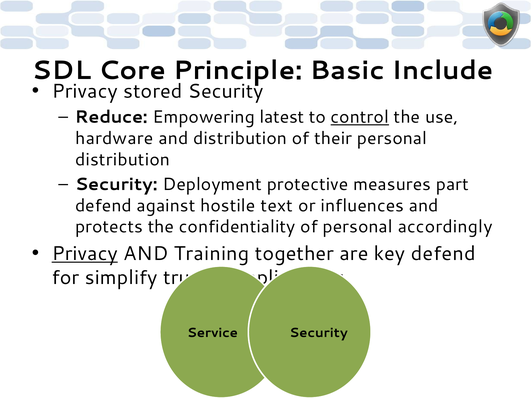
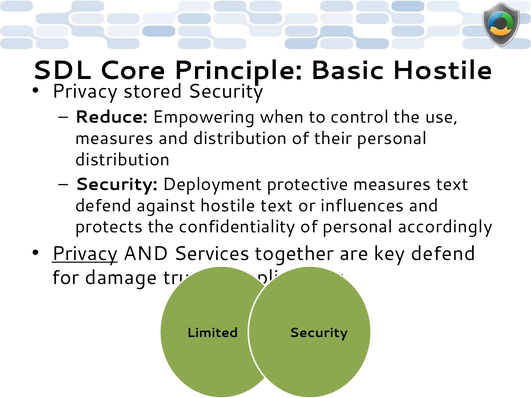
Basic Include: Include -> Hostile (442, 70)
latest: latest -> when (282, 117)
control underline: present -> none (360, 117)
hardware: hardware -> measures (114, 138)
measures part: part -> text (452, 184)
Training: Training -> Services (212, 254)
simplify: simplify -> damage (121, 278)
Service: Service -> Limited (212, 333)
